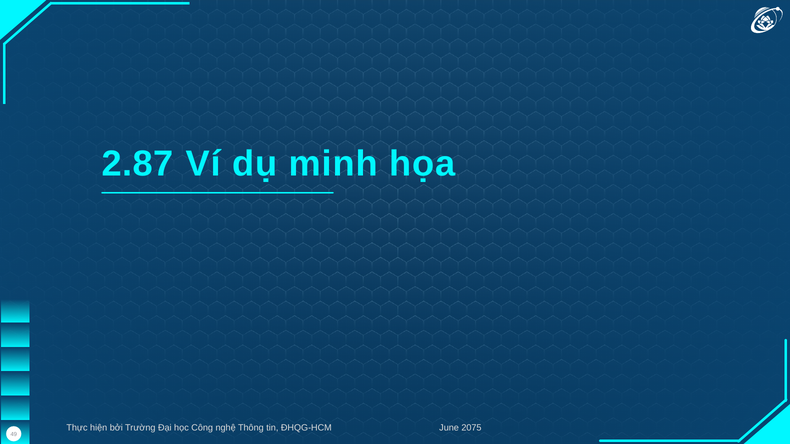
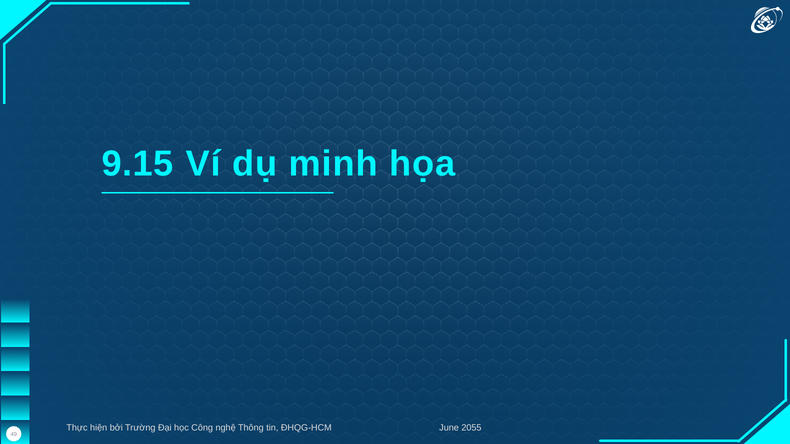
2.87: 2.87 -> 9.15 (137, 164)
2075: 2075 -> 2055 (471, 428)
